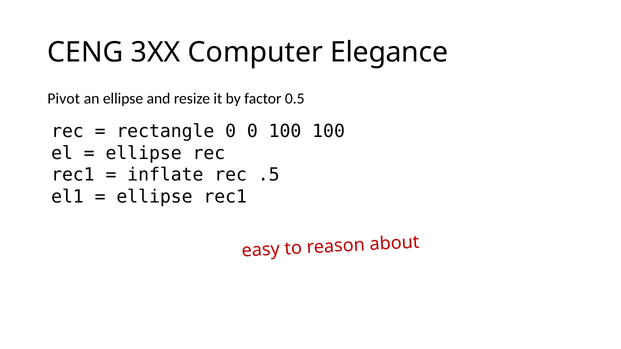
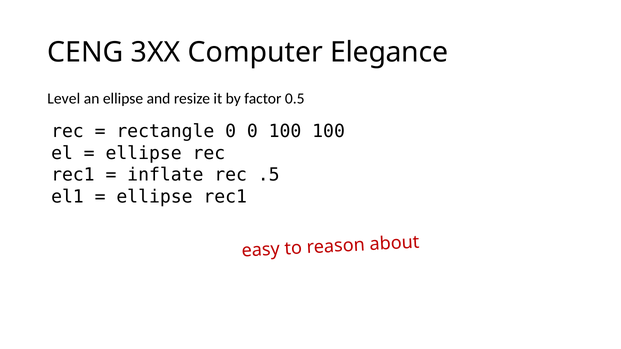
Pivot: Pivot -> Level (64, 99)
